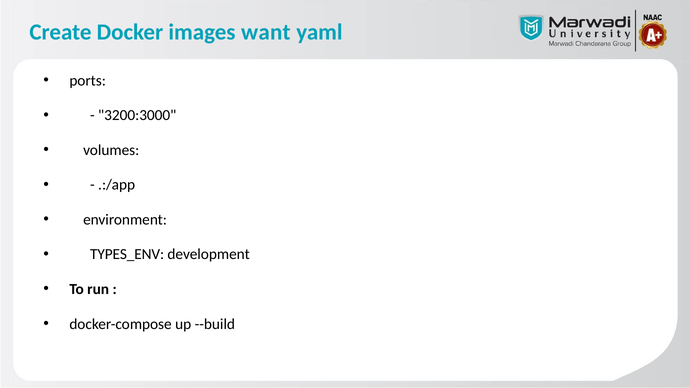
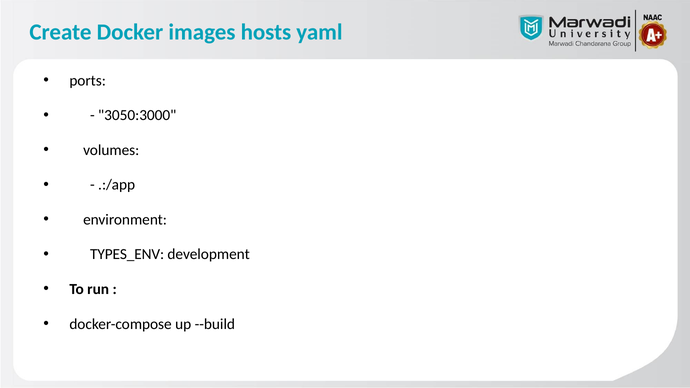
want: want -> hosts (266, 32)
3200:3000: 3200:3000 -> 3050:3000 (137, 115)
